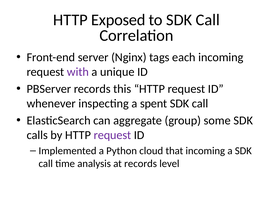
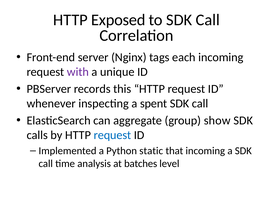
some: some -> show (217, 120)
request colour: purple -> blue (112, 135)
cloud: cloud -> static (151, 151)
at records: records -> batches (141, 163)
